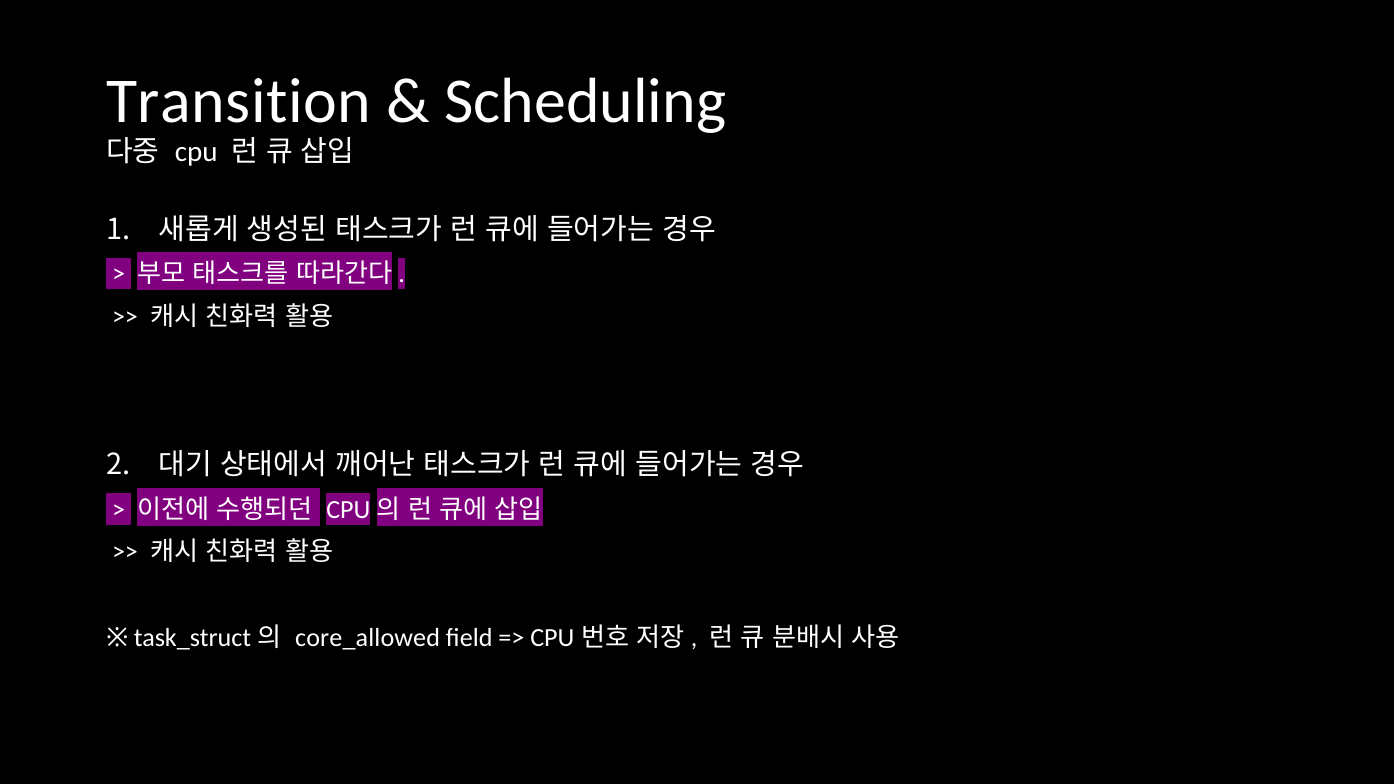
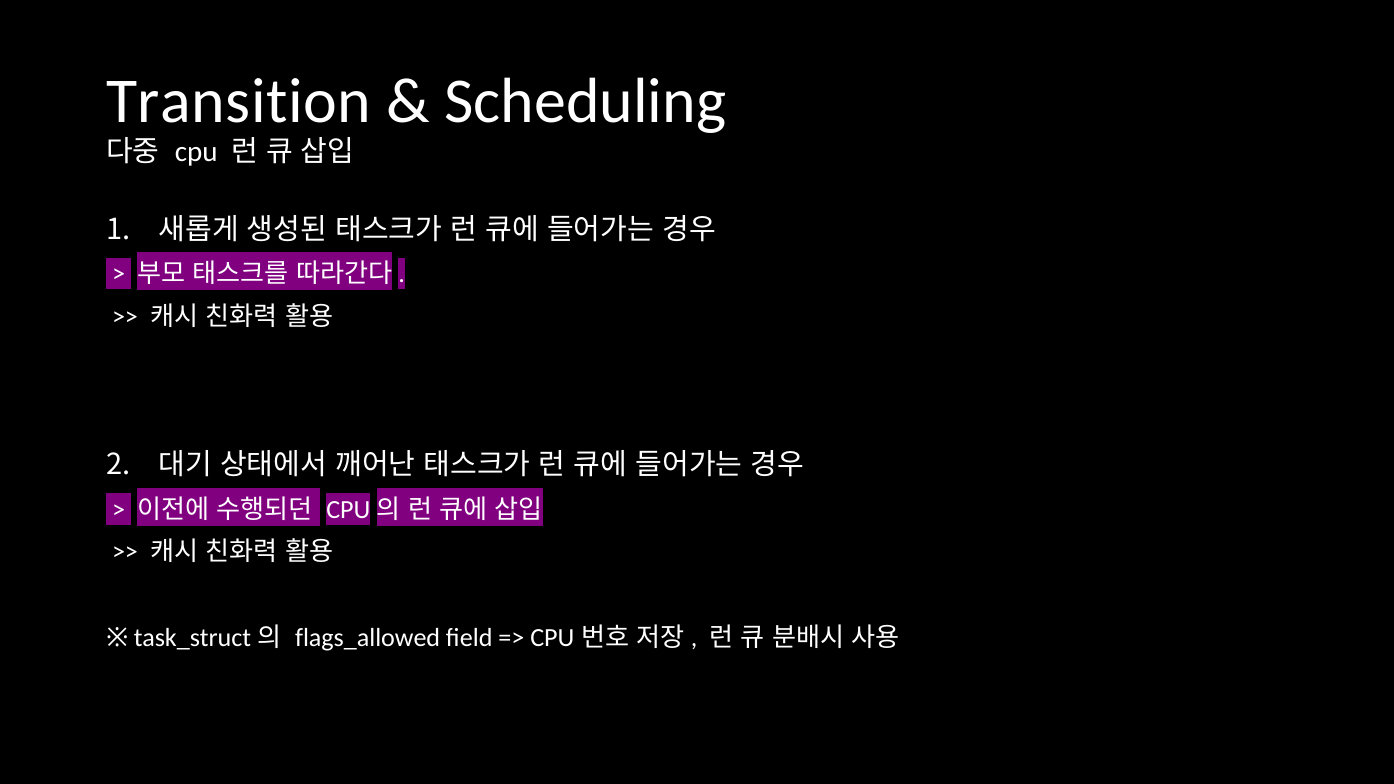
core_allowed: core_allowed -> flags_allowed (368, 638)
